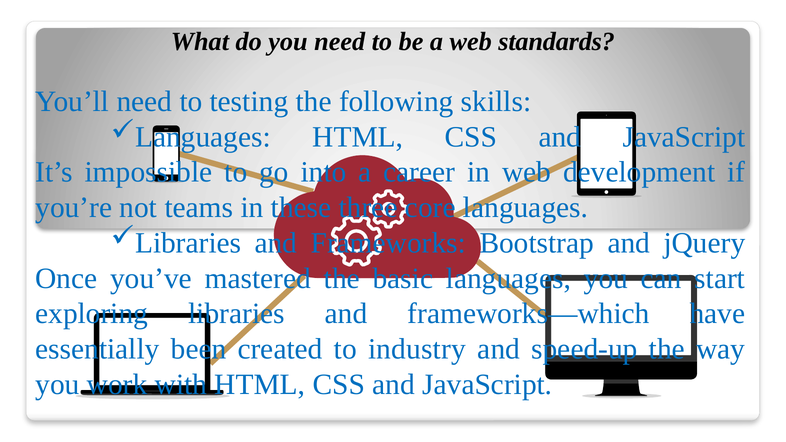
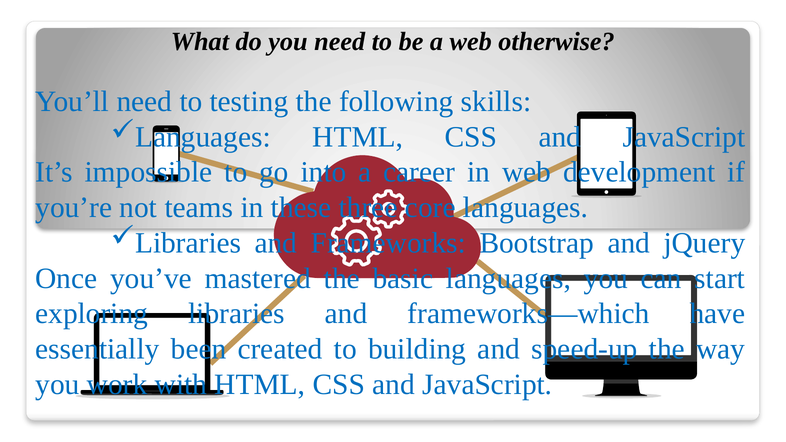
standards: standards -> otherwise (557, 42)
industry: industry -> building (417, 349)
